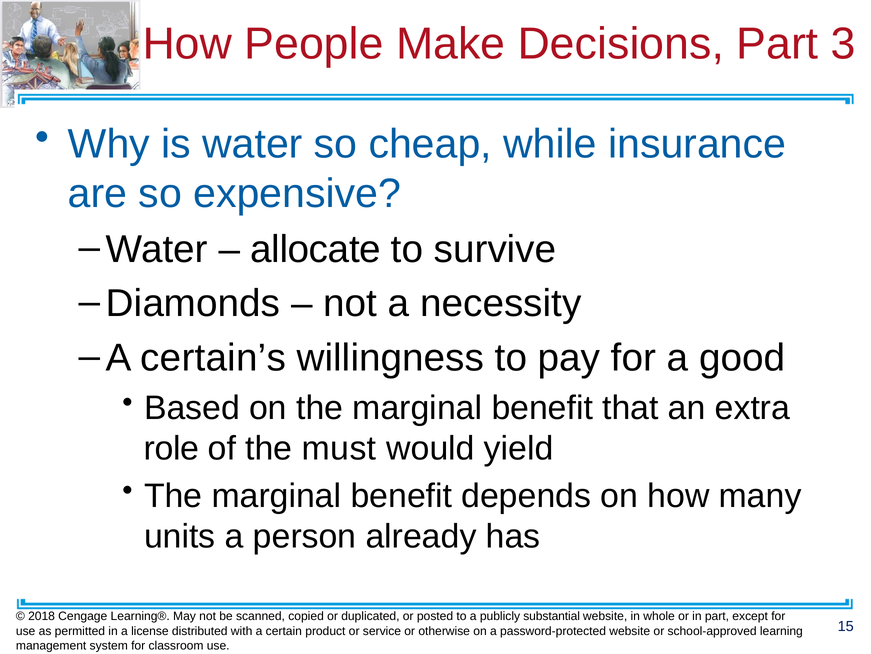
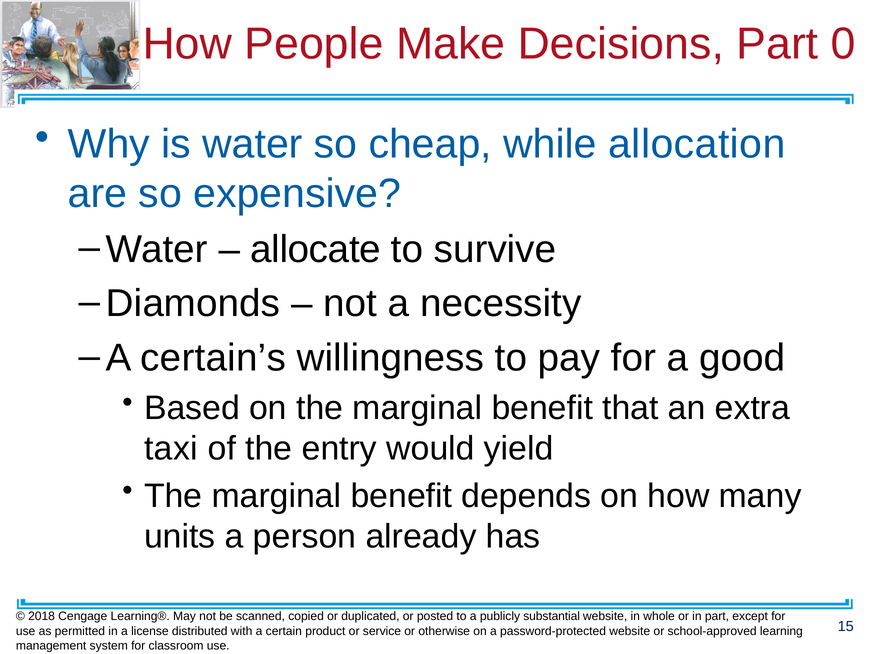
3: 3 -> 0 (843, 44)
insurance: insurance -> allocation (697, 144)
role: role -> taxi (171, 448)
must: must -> entry (339, 448)
